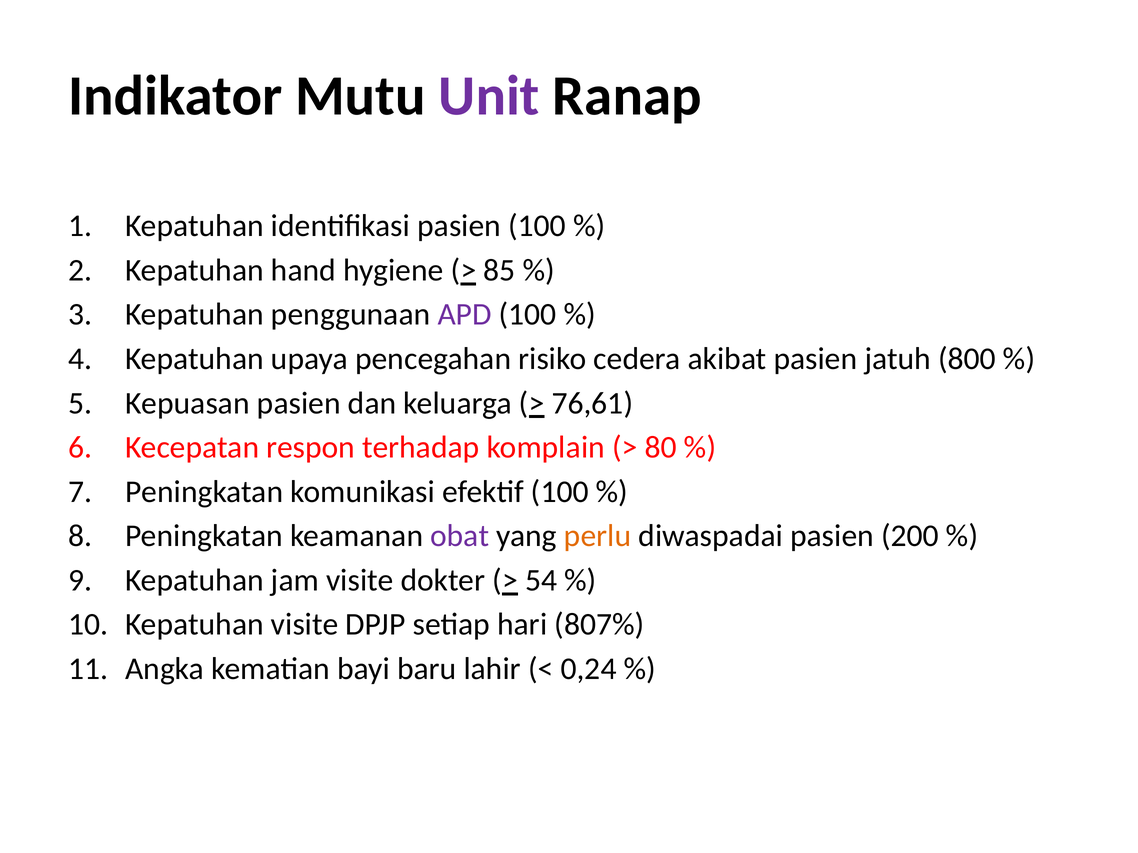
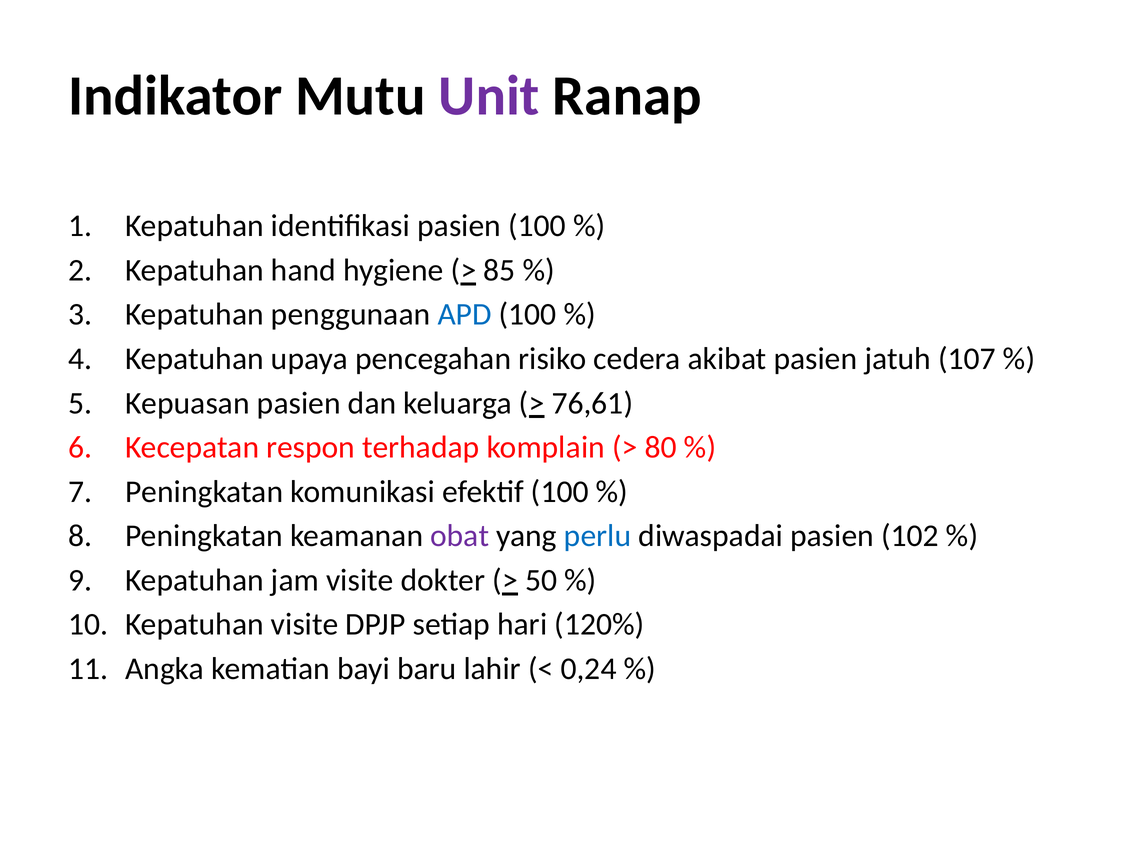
APD colour: purple -> blue (465, 315)
800: 800 -> 107 (967, 359)
perlu colour: orange -> blue (598, 536)
200: 200 -> 102 (910, 536)
54: 54 -> 50 (541, 581)
807%: 807% -> 120% (599, 625)
